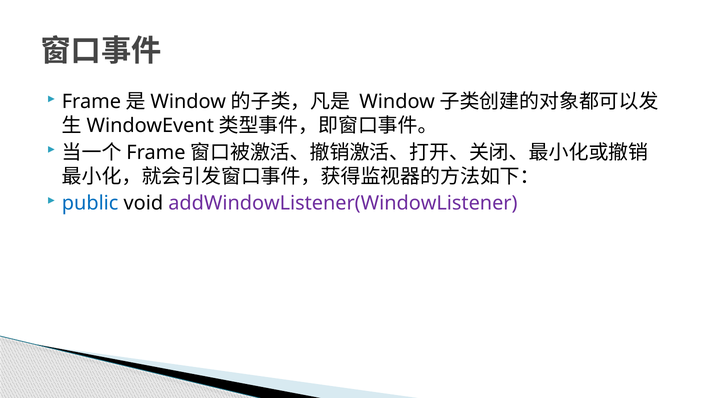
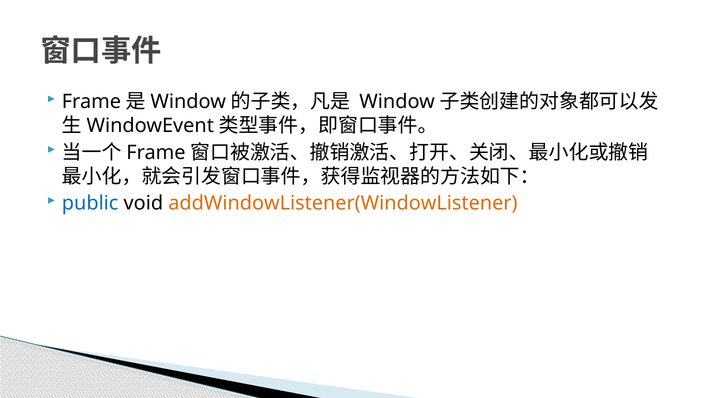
addWindowListener(WindowListener colour: purple -> orange (343, 204)
